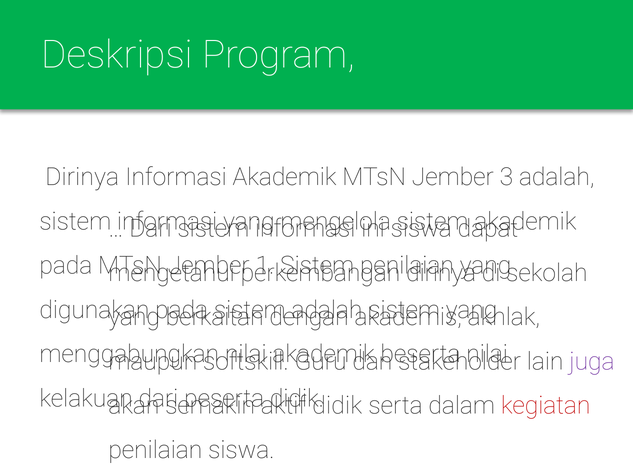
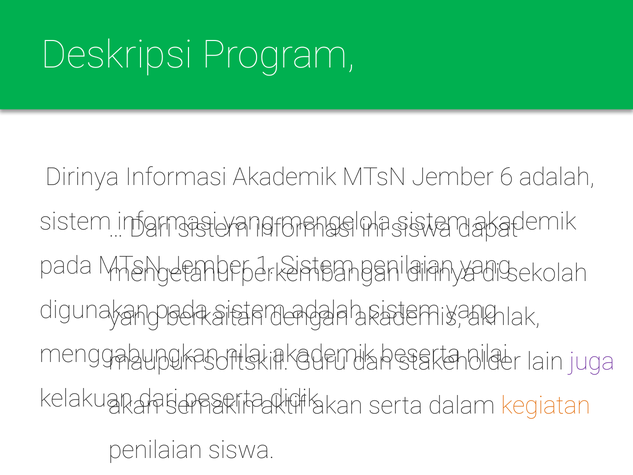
3: 3 -> 6 (506, 177)
didik: didik -> akan (337, 405)
kegiatan colour: red -> orange (546, 405)
